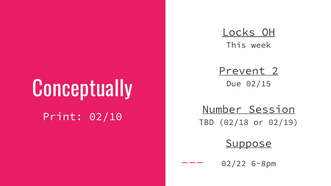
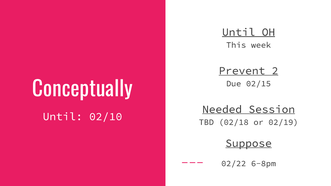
Locks: Locks -> Until (239, 32)
Number: Number -> Needed (222, 109)
Print: Print -> Until (63, 117)
